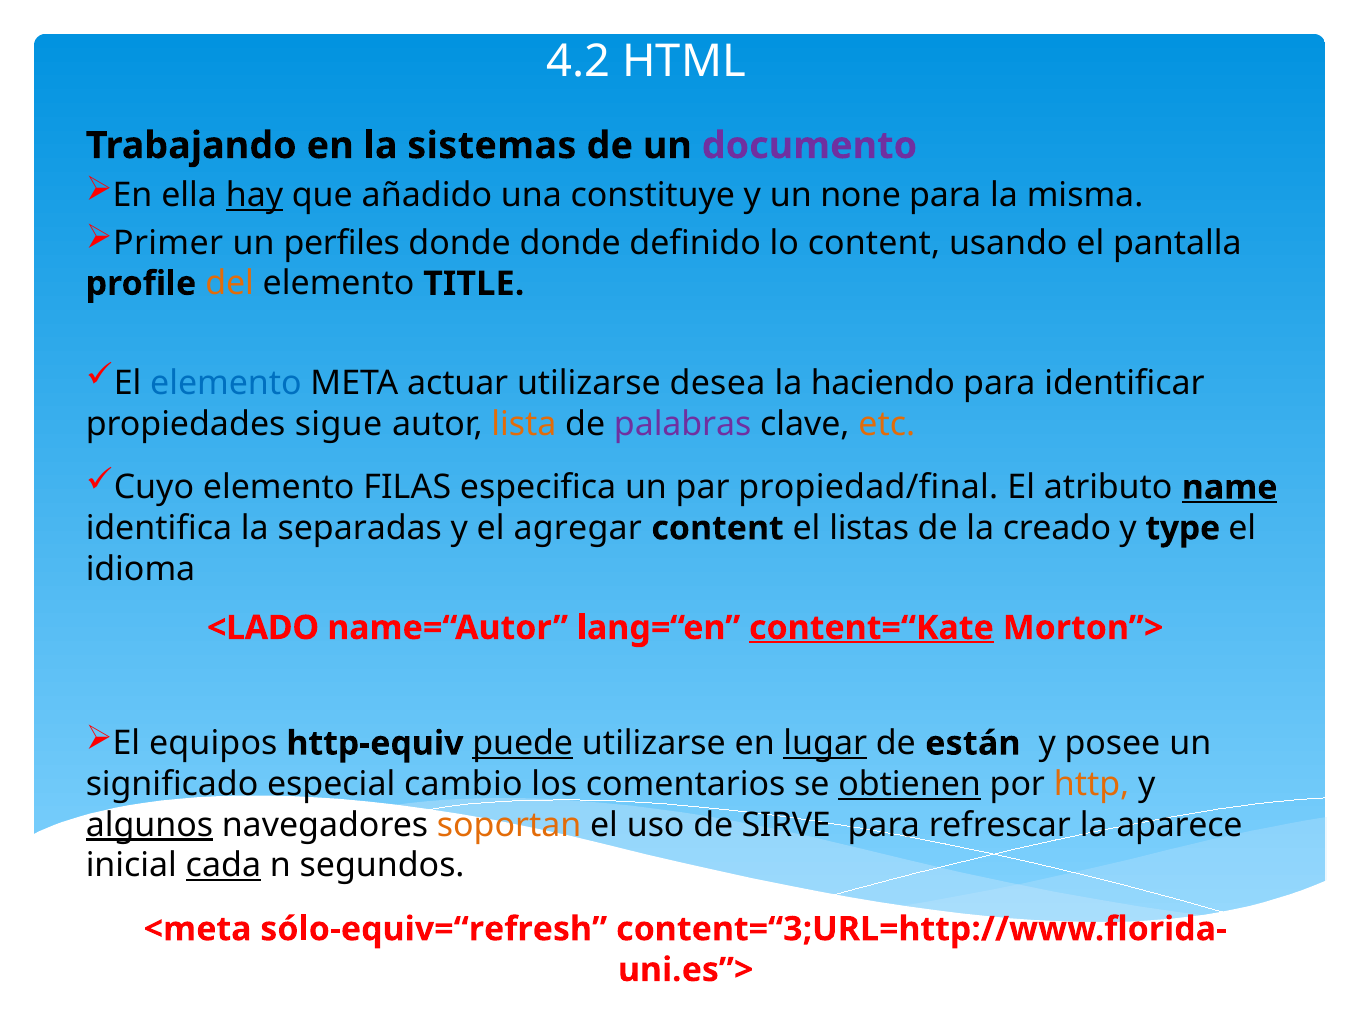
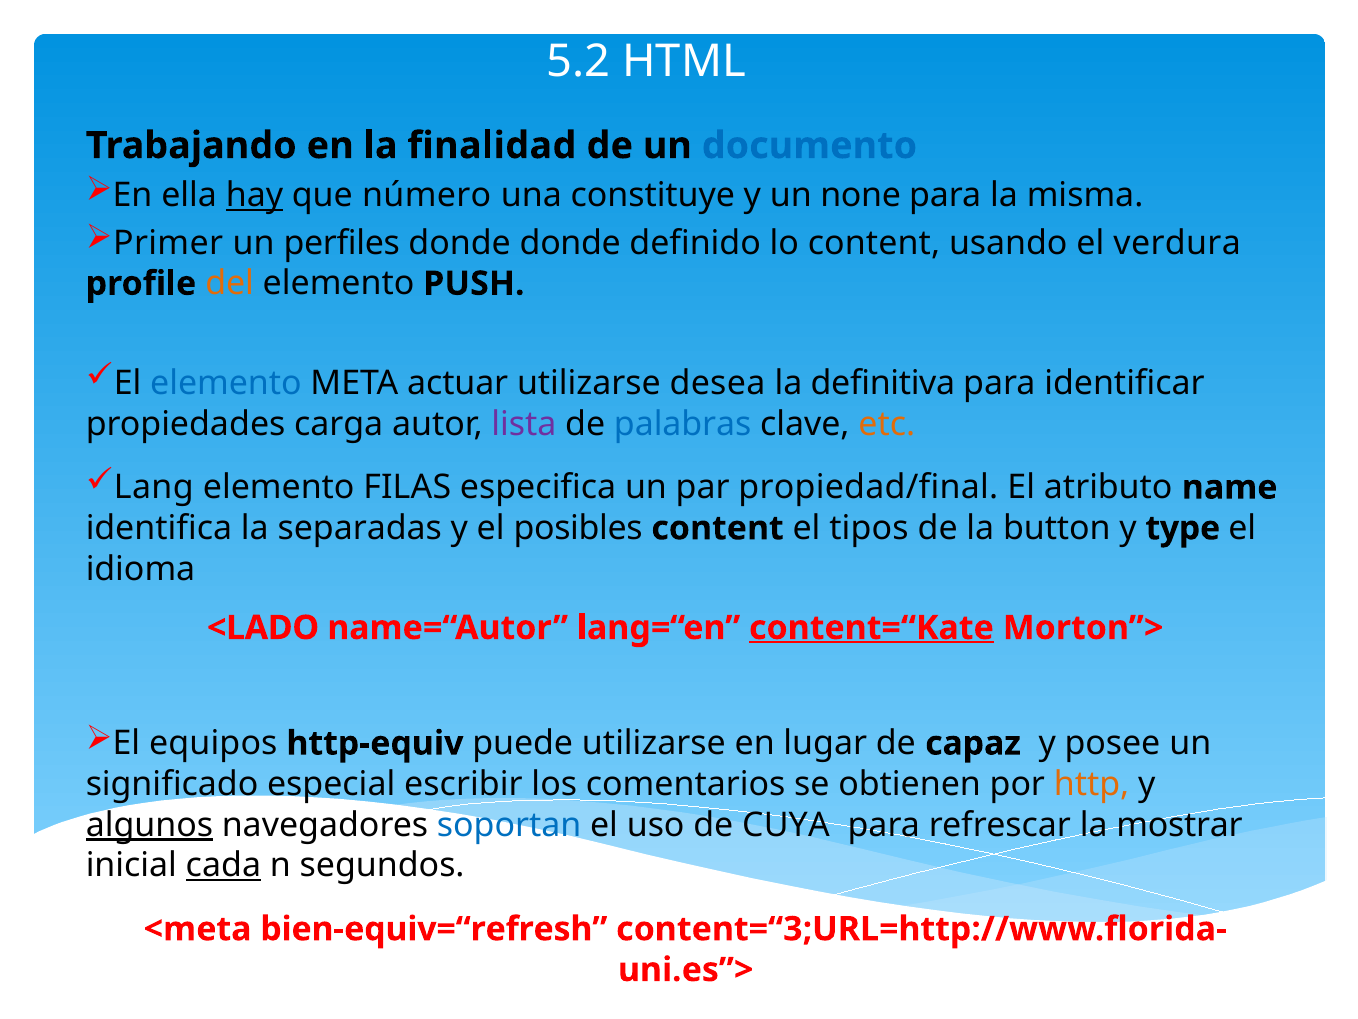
4.2: 4.2 -> 5.2 (579, 61)
sistemas: sistemas -> finalidad (492, 146)
documento colour: purple -> blue (809, 146)
añadido: añadido -> número (427, 195)
pantalla: pantalla -> verdura (1177, 243)
TITLE: TITLE -> PUSH (474, 283)
haciendo: haciendo -> definitiva (883, 383)
sigue: sigue -> carga (339, 424)
lista colour: orange -> purple (524, 424)
palabras colour: purple -> blue (683, 424)
Cuyo: Cuyo -> Lang (154, 487)
name underline: present -> none (1230, 487)
agregar: agregar -> posibles (578, 528)
listas: listas -> tipos (869, 528)
creado: creado -> button (1057, 528)
puede underline: present -> none (523, 743)
lugar underline: present -> none (825, 743)
están: están -> capaz (973, 743)
cambio: cambio -> escribir (463, 784)
obtienen underline: present -> none (910, 784)
soportan colour: orange -> blue (509, 825)
SIRVE: SIRVE -> CUYA (786, 825)
aparece: aparece -> mostrar (1180, 825)
sólo-equiv=“refresh: sólo-equiv=“refresh -> bien-equiv=“refresh (434, 929)
